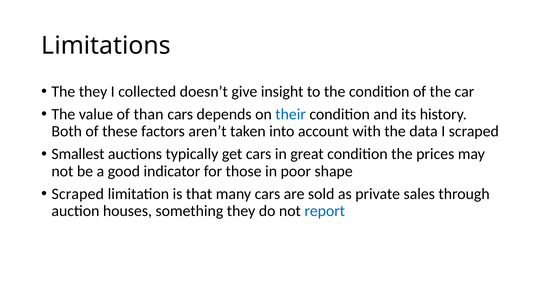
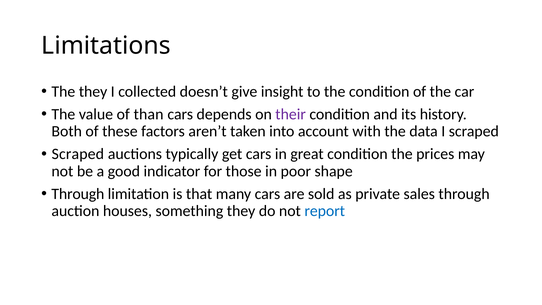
their colour: blue -> purple (291, 114)
Smallest: Smallest -> Scraped (78, 154)
Scraped: Scraped -> Through (78, 194)
